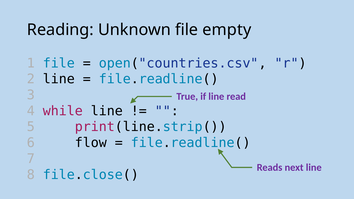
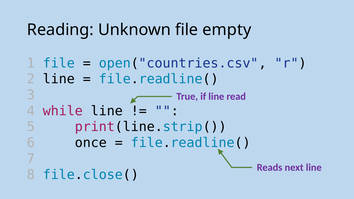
flow: flow -> once (91, 143)
